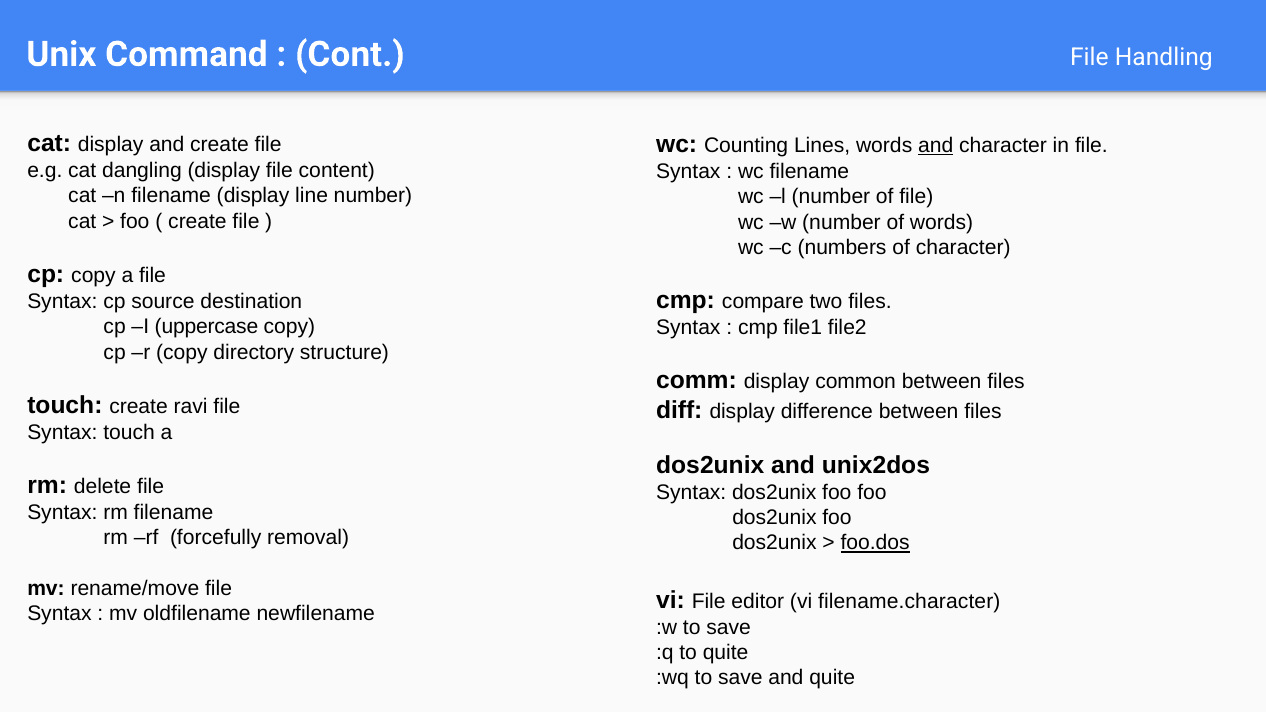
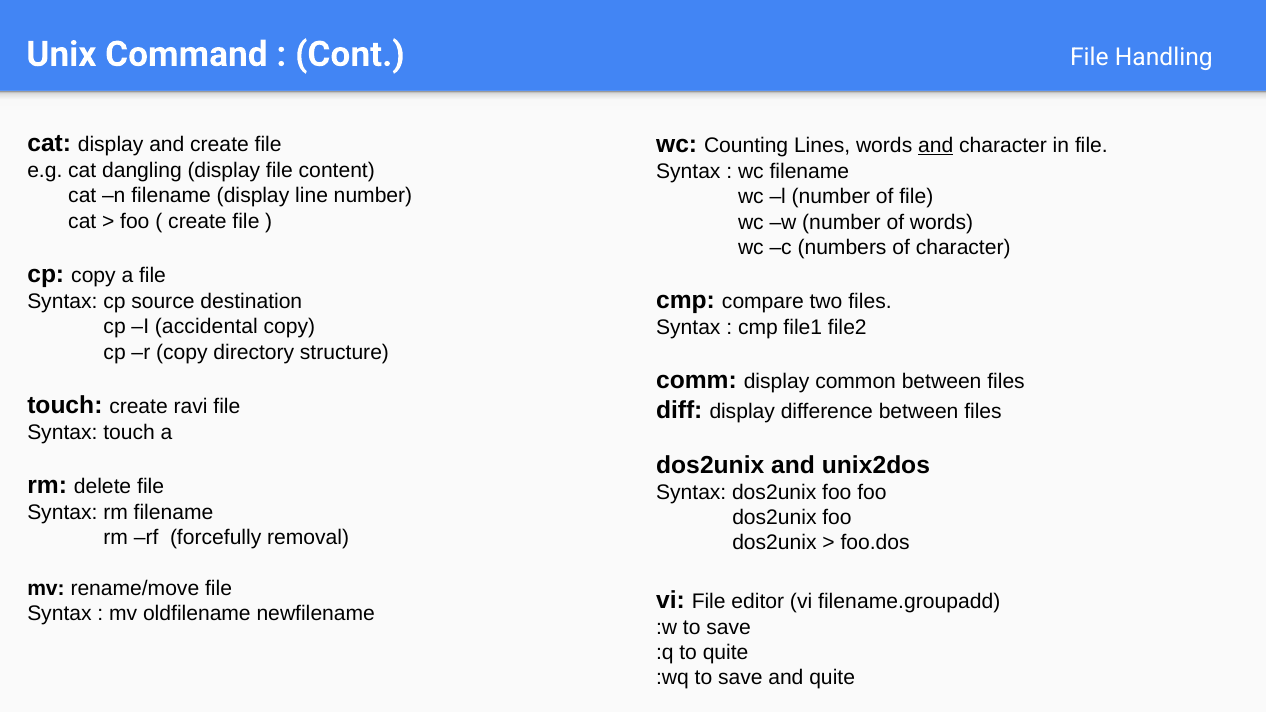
uppercase: uppercase -> accidental (206, 327)
foo.dos underline: present -> none (875, 543)
filename.character: filename.character -> filename.groupadd (909, 601)
